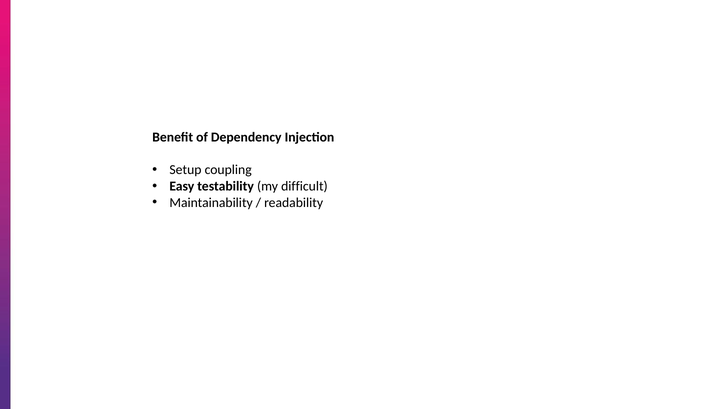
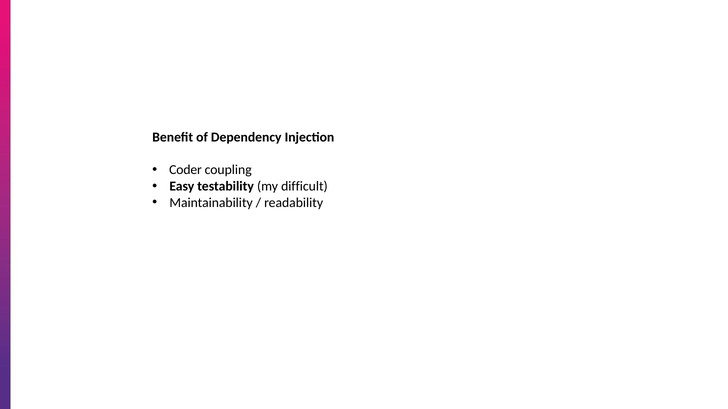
Setup: Setup -> Coder (186, 170)
